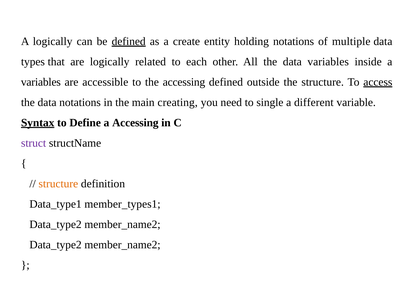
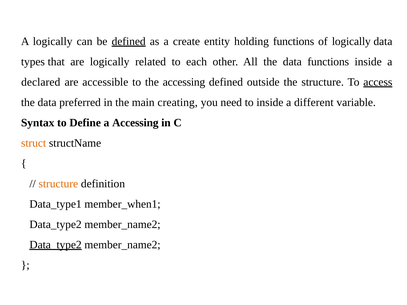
holding notations: notations -> functions (294, 41)
of multiple: multiple -> logically (351, 41)
data variables: variables -> functions (328, 62)
variables: variables -> declared (41, 82)
data notations: notations -> preferred (80, 102)
to single: single -> inside (270, 102)
Syntax underline: present -> none (38, 123)
struct colour: purple -> orange (34, 143)
member_types1: member_types1 -> member_when1 (122, 204)
Data_type2 underline: none -> present (56, 245)
